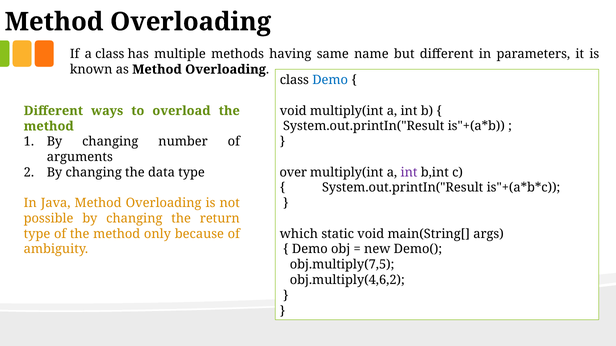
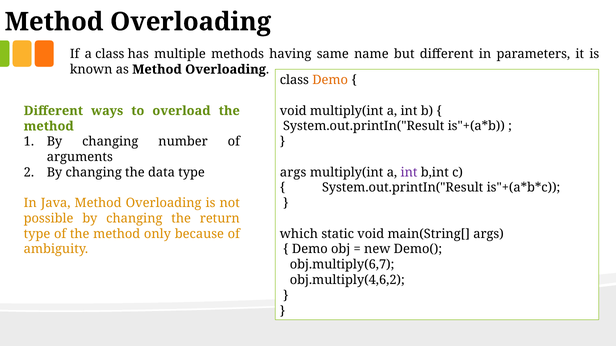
Demo colour: blue -> orange (330, 80)
over: over -> args (293, 173)
obj.multiply(7,5: obj.multiply(7,5 -> obj.multiply(6,7 (342, 265)
